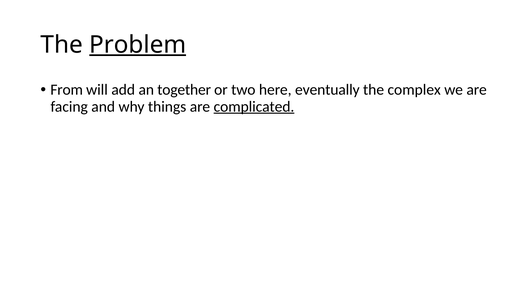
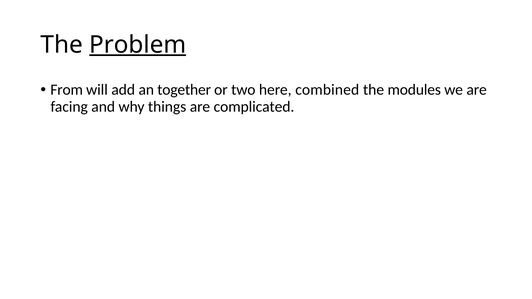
eventually: eventually -> combined (327, 90)
complex: complex -> modules (414, 90)
complicated underline: present -> none (254, 107)
